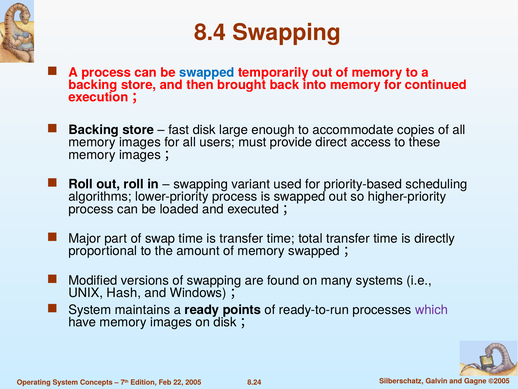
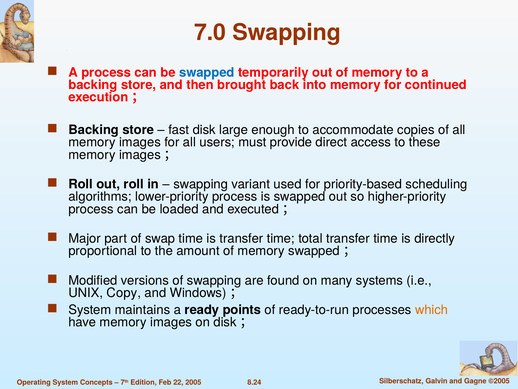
8.4: 8.4 -> 7.0 (210, 33)
Hash: Hash -> Copy (124, 292)
which colour: purple -> orange (432, 309)
